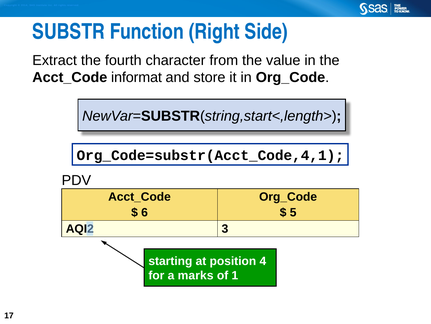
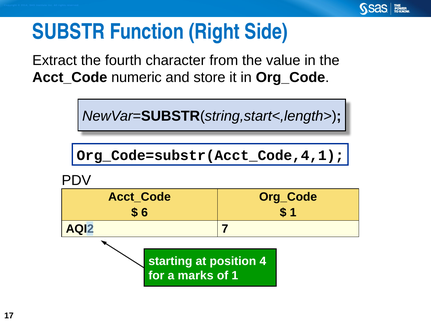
informat: informat -> numeric (136, 77)
5: 5 -> 1 (293, 212)
3: 3 -> 7 (225, 228)
